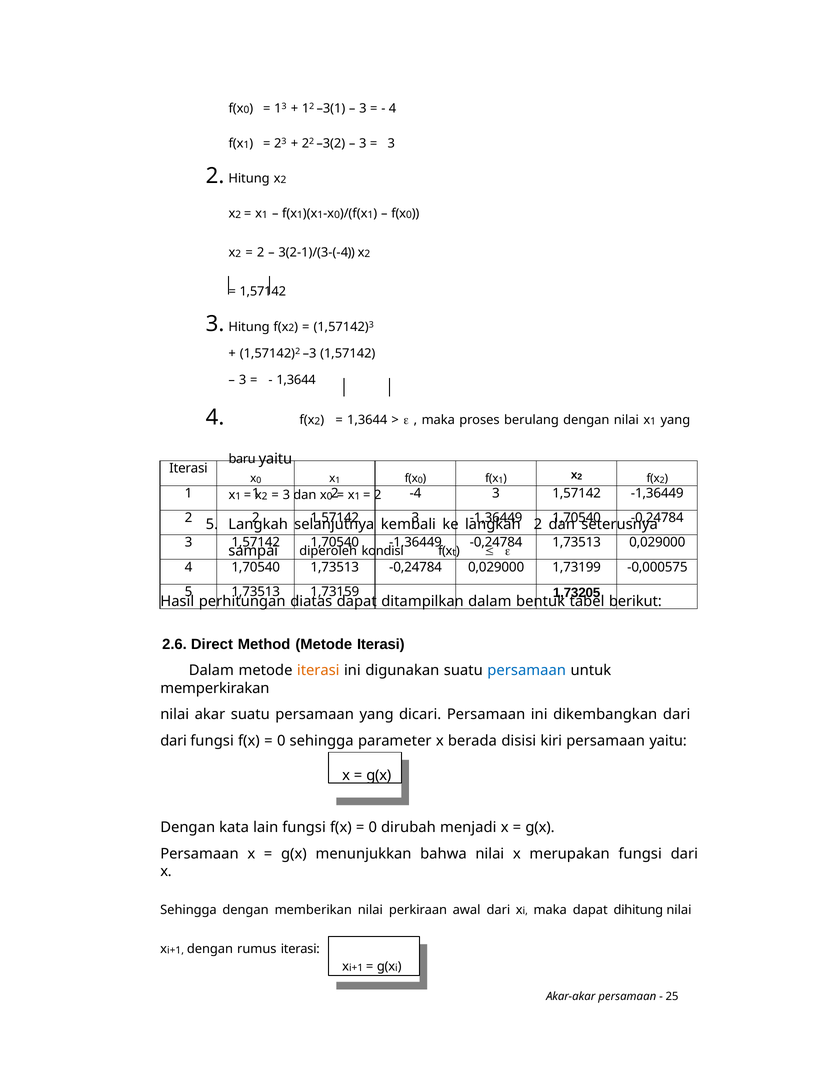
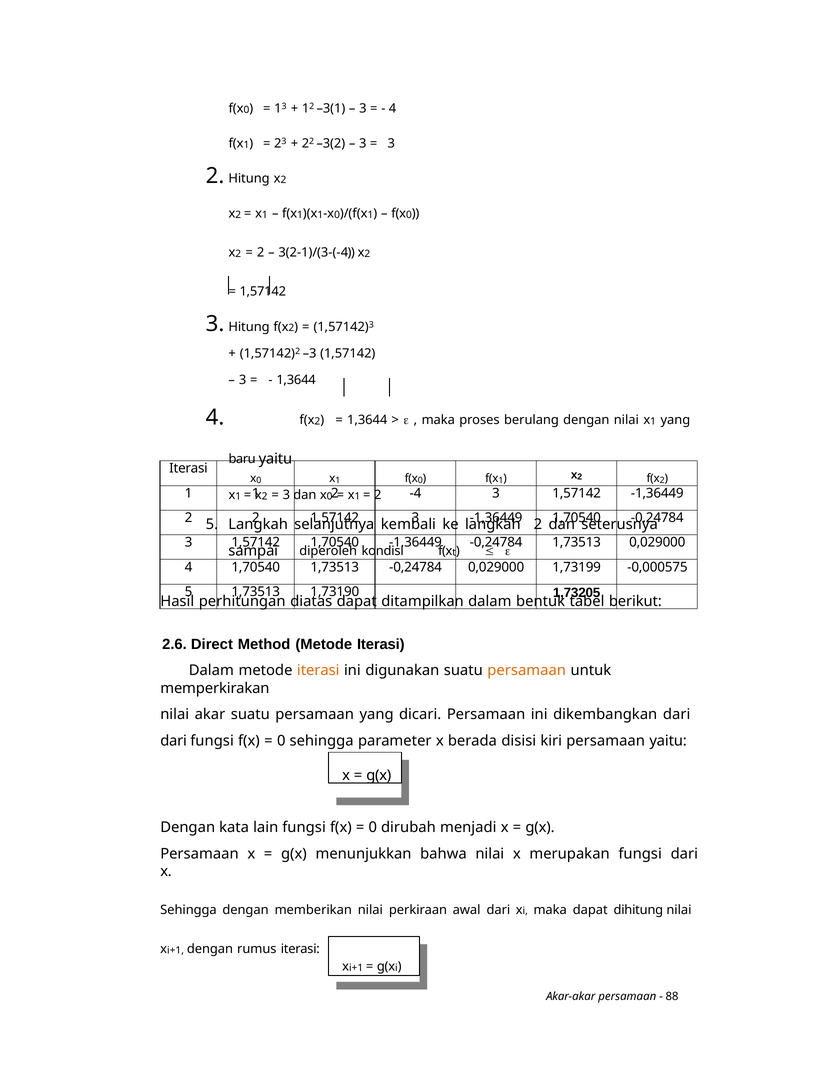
1,73159: 1,73159 -> 1,73190 (335, 592)
persamaan colour: blue -> orange (527, 671)
25: 25 -> 88 (672, 997)
